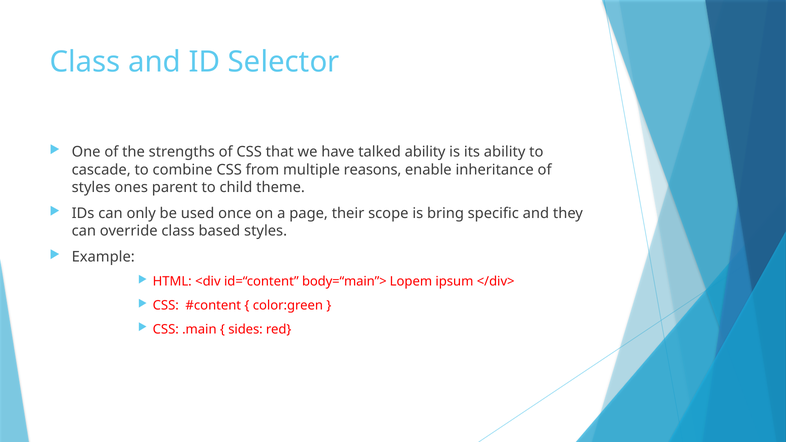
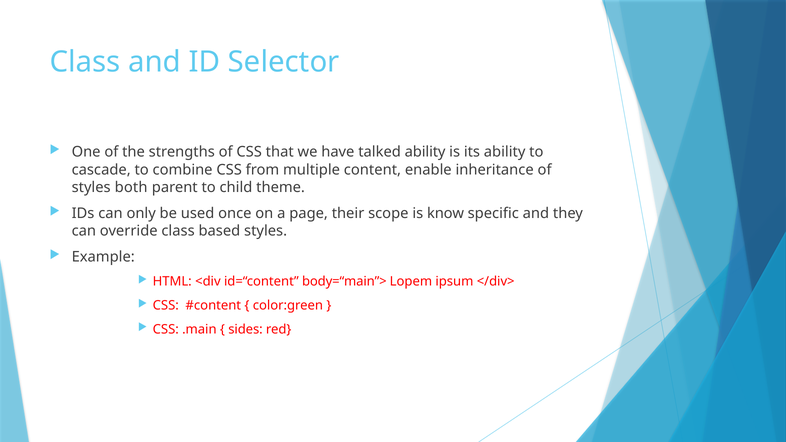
reasons: reasons -> content (372, 170)
ones: ones -> both (131, 187)
bring: bring -> know (446, 213)
